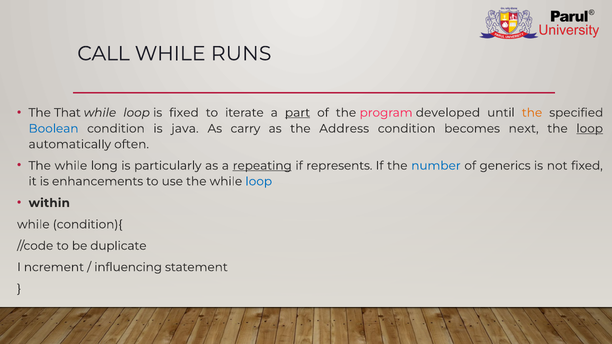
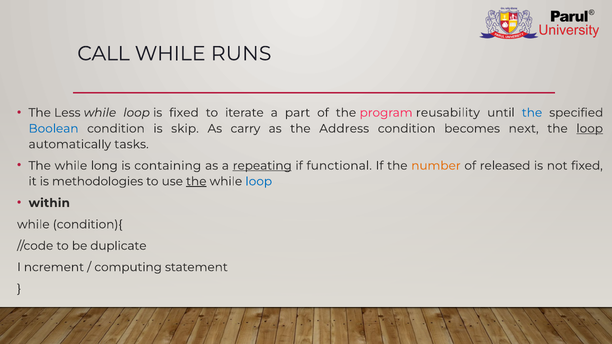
That: That -> Less (67, 113)
part underline: present -> none (298, 113)
developed: developed -> reusability (448, 113)
the colour: orange -> blue (532, 113)
java: java -> skip (185, 129)
often: often -> tasks (132, 144)
particularly: particularly -> containing (168, 166)
represents: represents -> functional (339, 166)
number colour: blue -> orange (436, 166)
generics: generics -> released (505, 166)
enhancements: enhancements -> methodologies (98, 181)
the underline: none -> present (196, 181)
influencing: influencing -> computing (128, 267)
